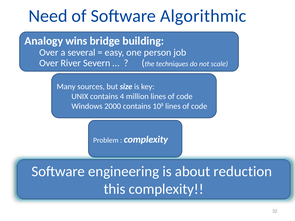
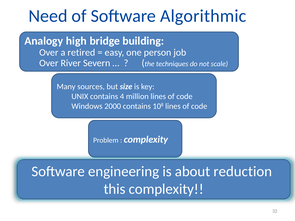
wins: wins -> high (76, 41)
several: several -> retired (81, 52)
